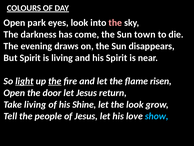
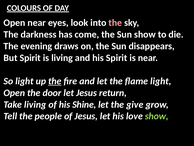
Open park: park -> near (37, 23)
Sun town: town -> show (145, 34)
light underline: present -> none (24, 81)
flame risen: risen -> light (161, 81)
the look: look -> give (135, 104)
show colour: light blue -> light green (157, 116)
